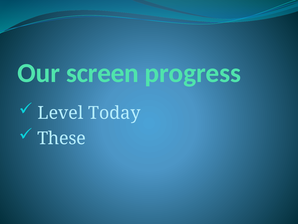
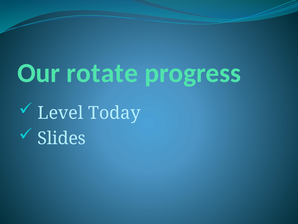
screen: screen -> rotate (102, 73)
These: These -> Slides (62, 138)
